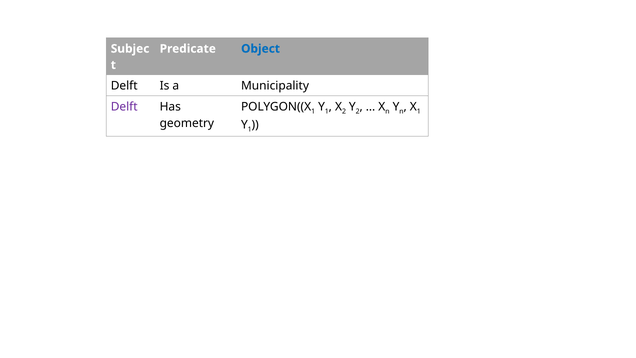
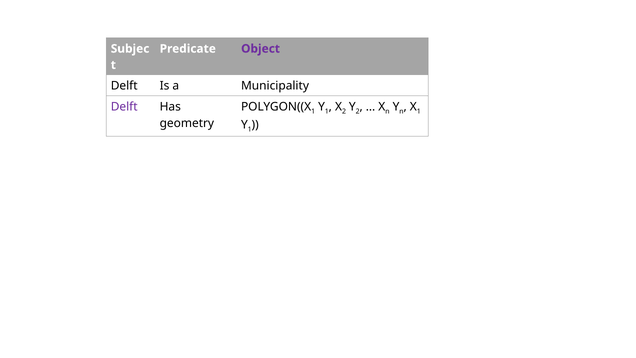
Object colour: blue -> purple (261, 49)
